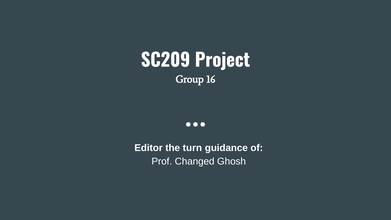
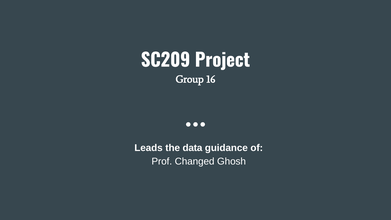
Editor: Editor -> Leads (149, 148)
turn: turn -> data (192, 148)
